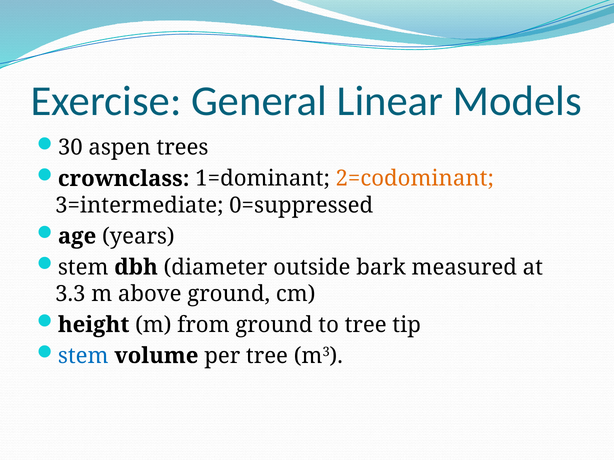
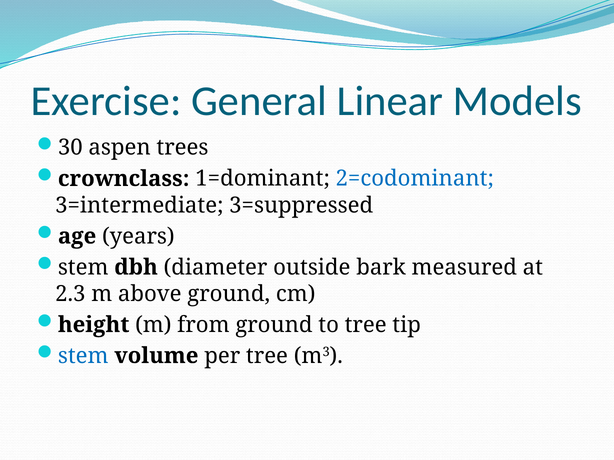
2=codominant colour: orange -> blue (415, 179)
0=suppressed: 0=suppressed -> 3=suppressed (301, 205)
3.3: 3.3 -> 2.3 (70, 294)
